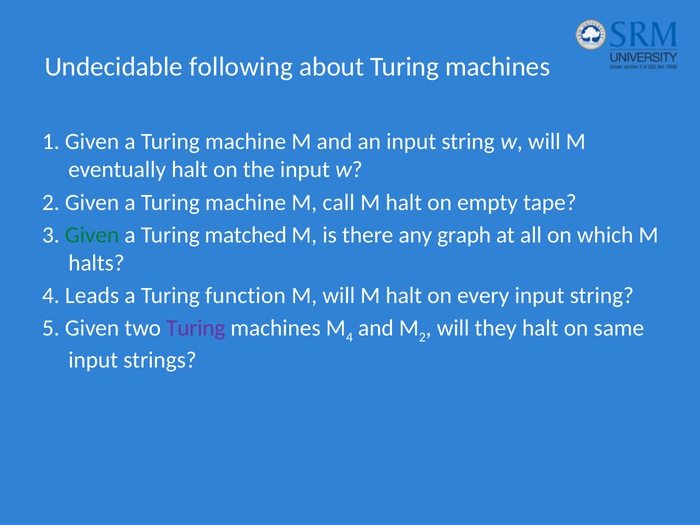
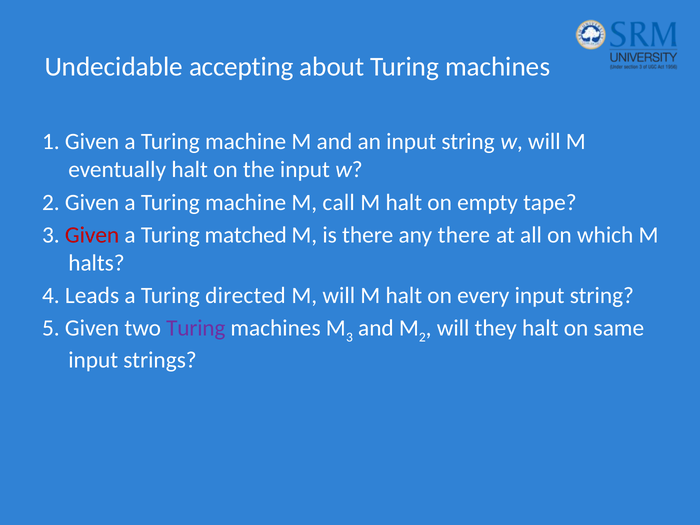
following: following -> accepting (241, 67)
Given colour: green -> red (92, 235)
any graph: graph -> there (464, 235)
function: function -> directed (245, 296)
M 4: 4 -> 3 (349, 337)
